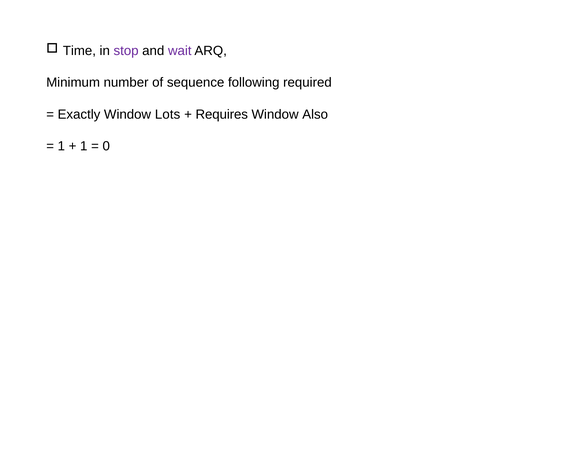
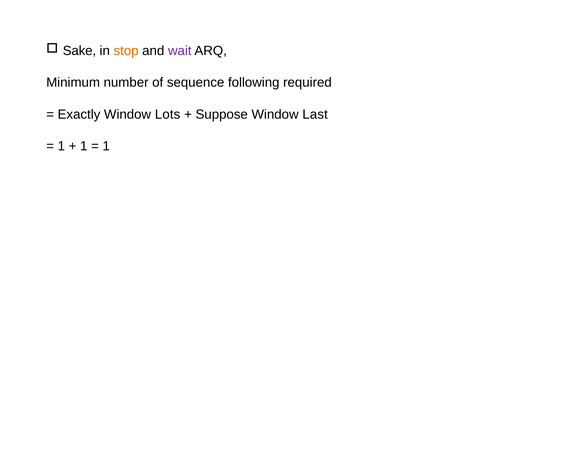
Time: Time -> Sake (79, 51)
stop colour: purple -> orange (126, 51)
Requires: Requires -> Suppose (222, 114)
Also: Also -> Last (315, 114)
0: 0 -> 1 (106, 146)
